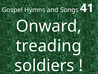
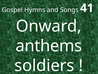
treading: treading -> anthems (49, 46)
